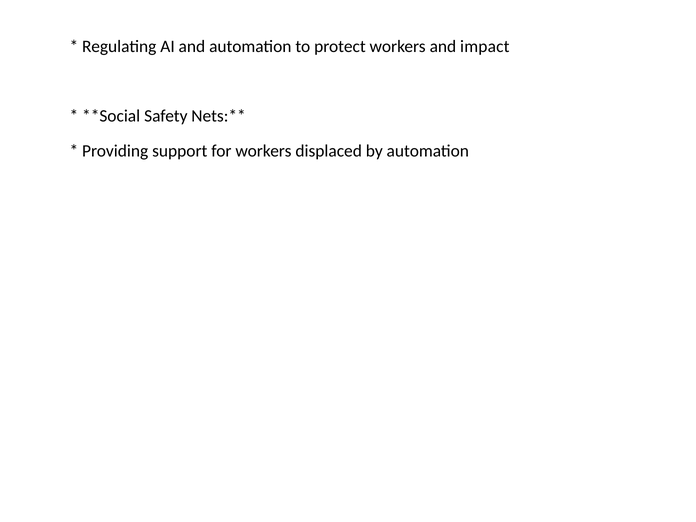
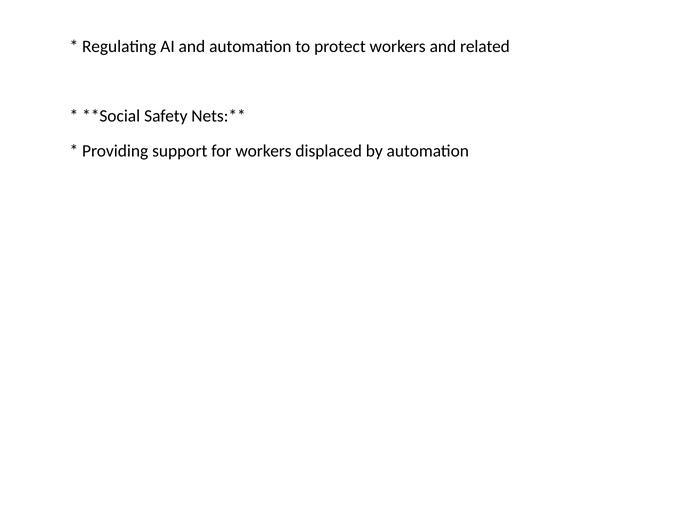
impact: impact -> related (485, 46)
